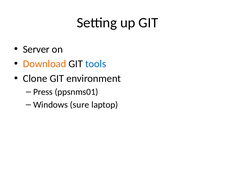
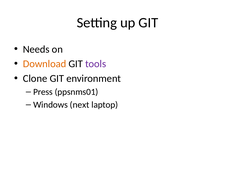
Server: Server -> Needs (36, 49)
tools colour: blue -> purple (96, 64)
sure: sure -> next (80, 105)
